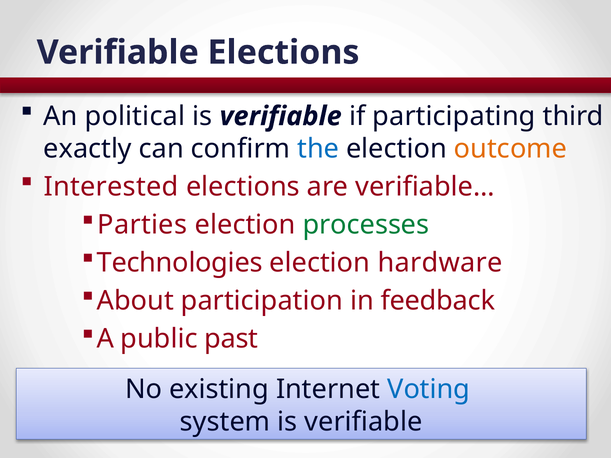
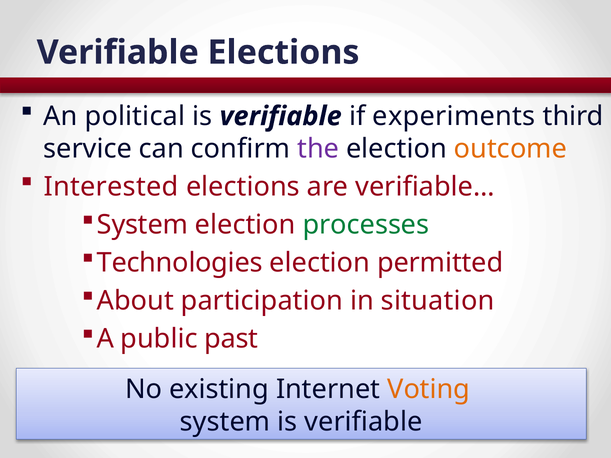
participating: participating -> experiments (454, 116)
exactly: exactly -> service (88, 149)
the colour: blue -> purple (318, 149)
Parties: Parties -> System (142, 225)
hardware: hardware -> permitted (440, 263)
feedback: feedback -> situation (438, 301)
Voting colour: blue -> orange (429, 389)
